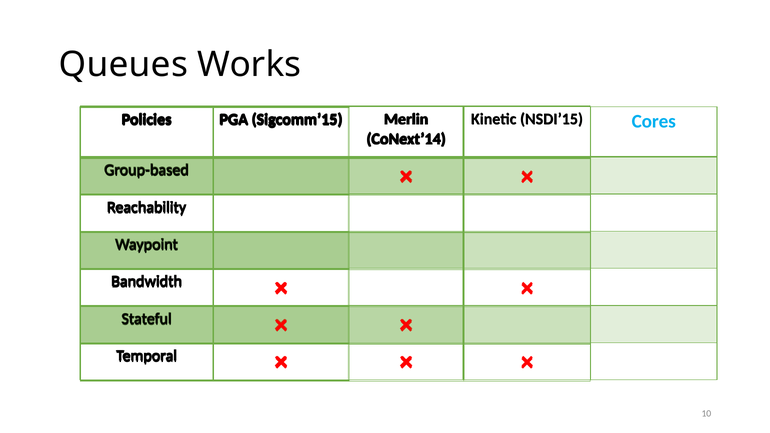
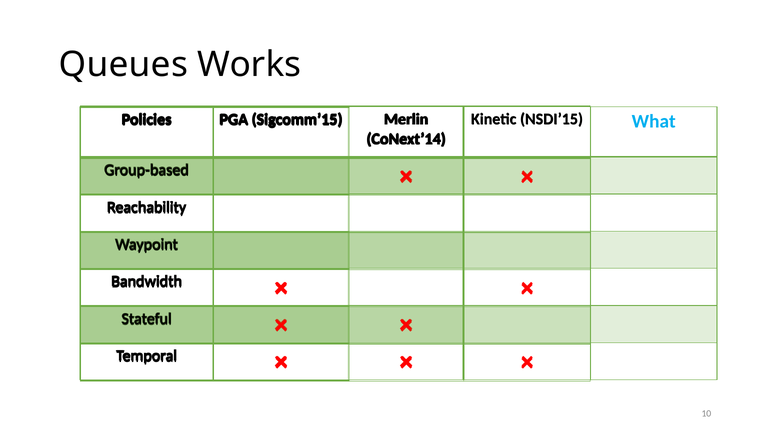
Cores: Cores -> What (654, 122)
